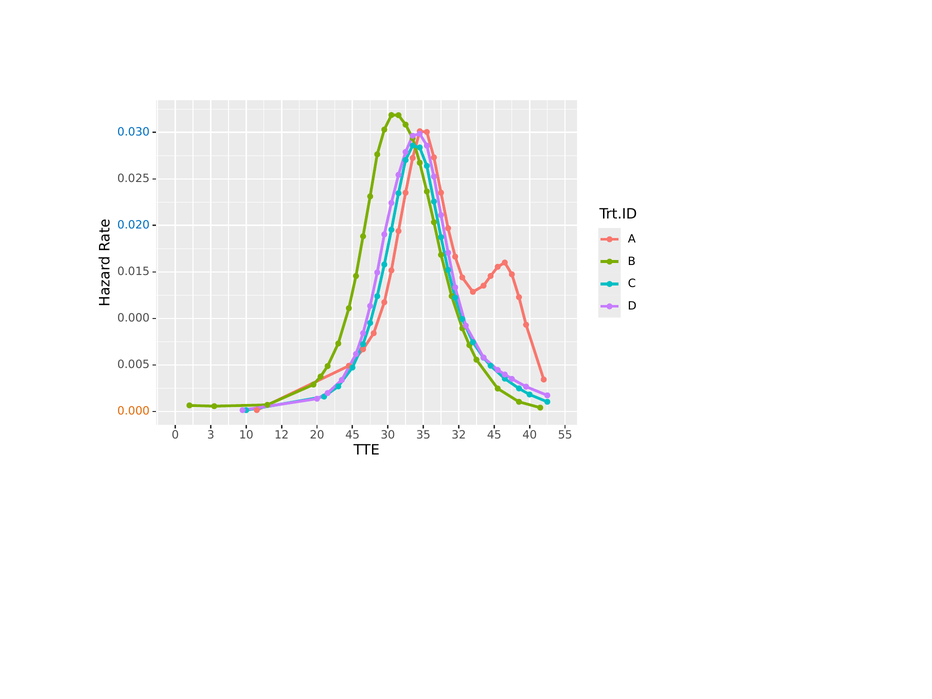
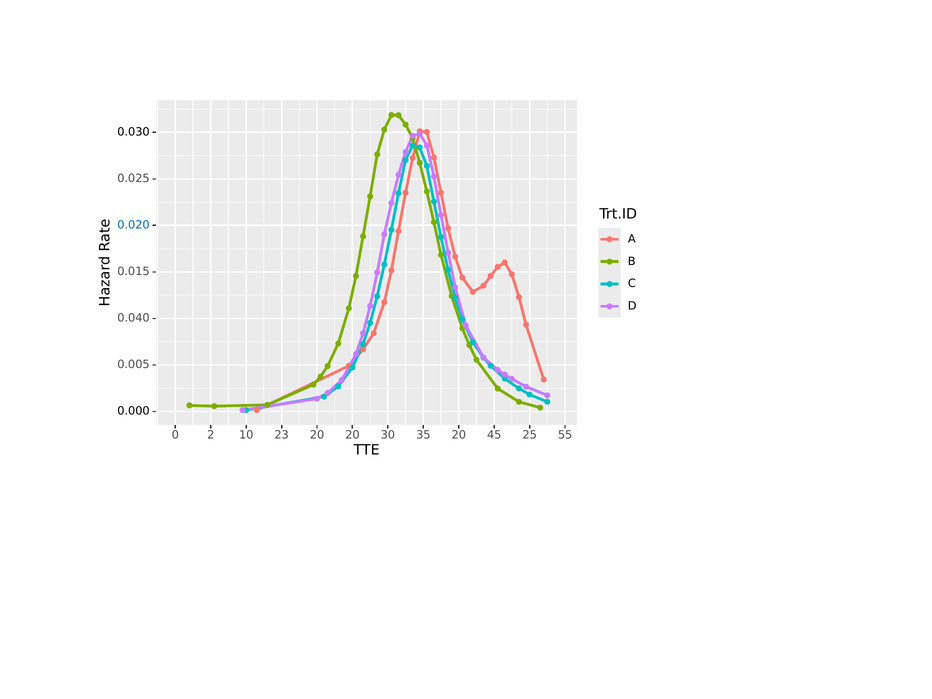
0.030 colour: blue -> black (134, 132)
0.000: 0.000 -> 0.040 (134, 318)
0.000 colour: orange -> black (134, 411)
3: 3 -> 2 (211, 435)
12: 12 -> 23 (282, 435)
20 45: 45 -> 20 (352, 435)
35 32: 32 -> 20 (459, 435)
40: 40 -> 25 (530, 435)
